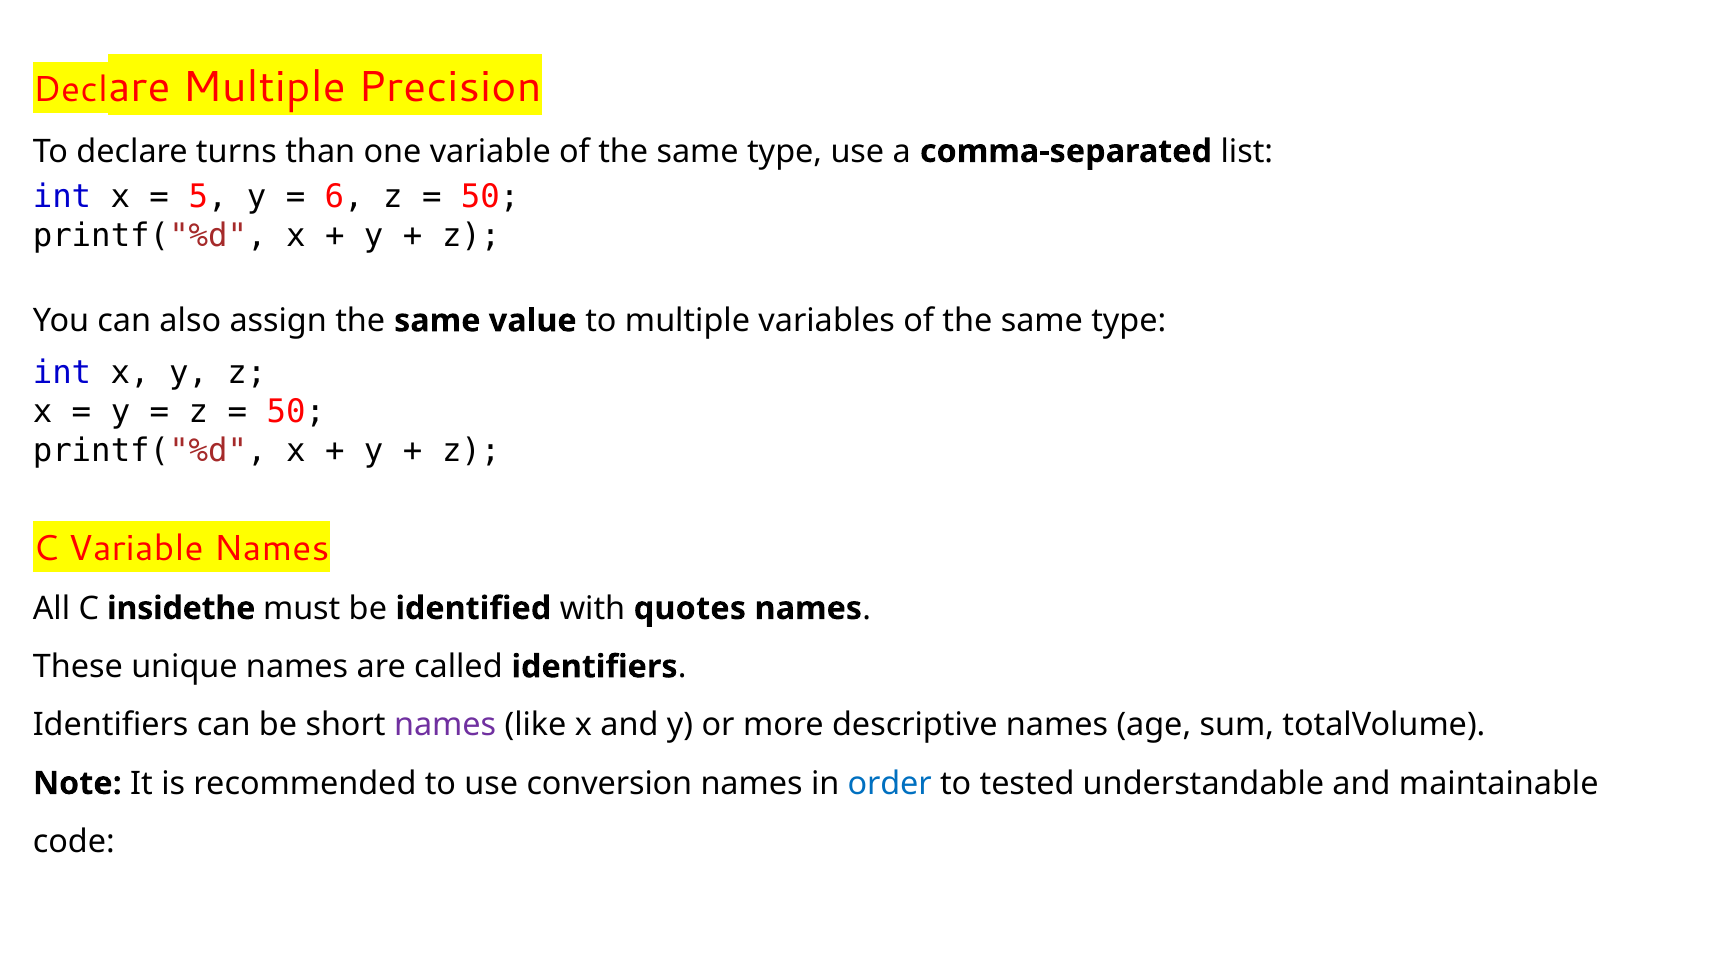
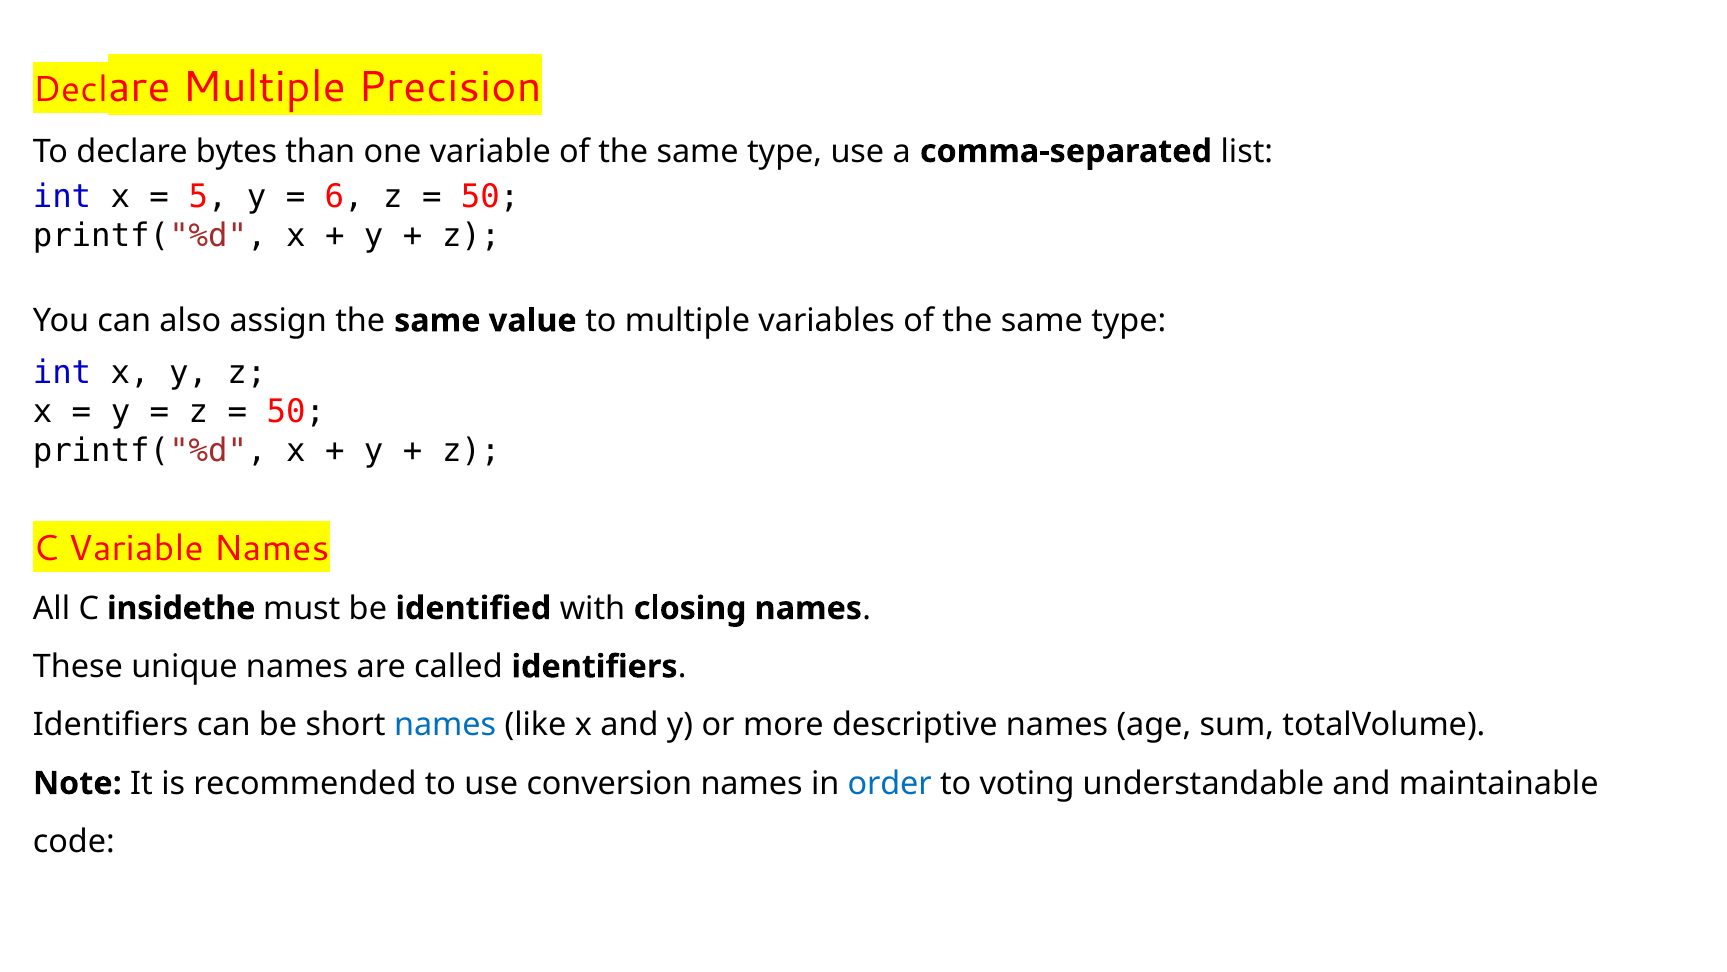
turns: turns -> bytes (236, 151)
quotes: quotes -> closing (690, 608)
names colour: purple -> blue (445, 725)
tested: tested -> voting (1027, 783)
